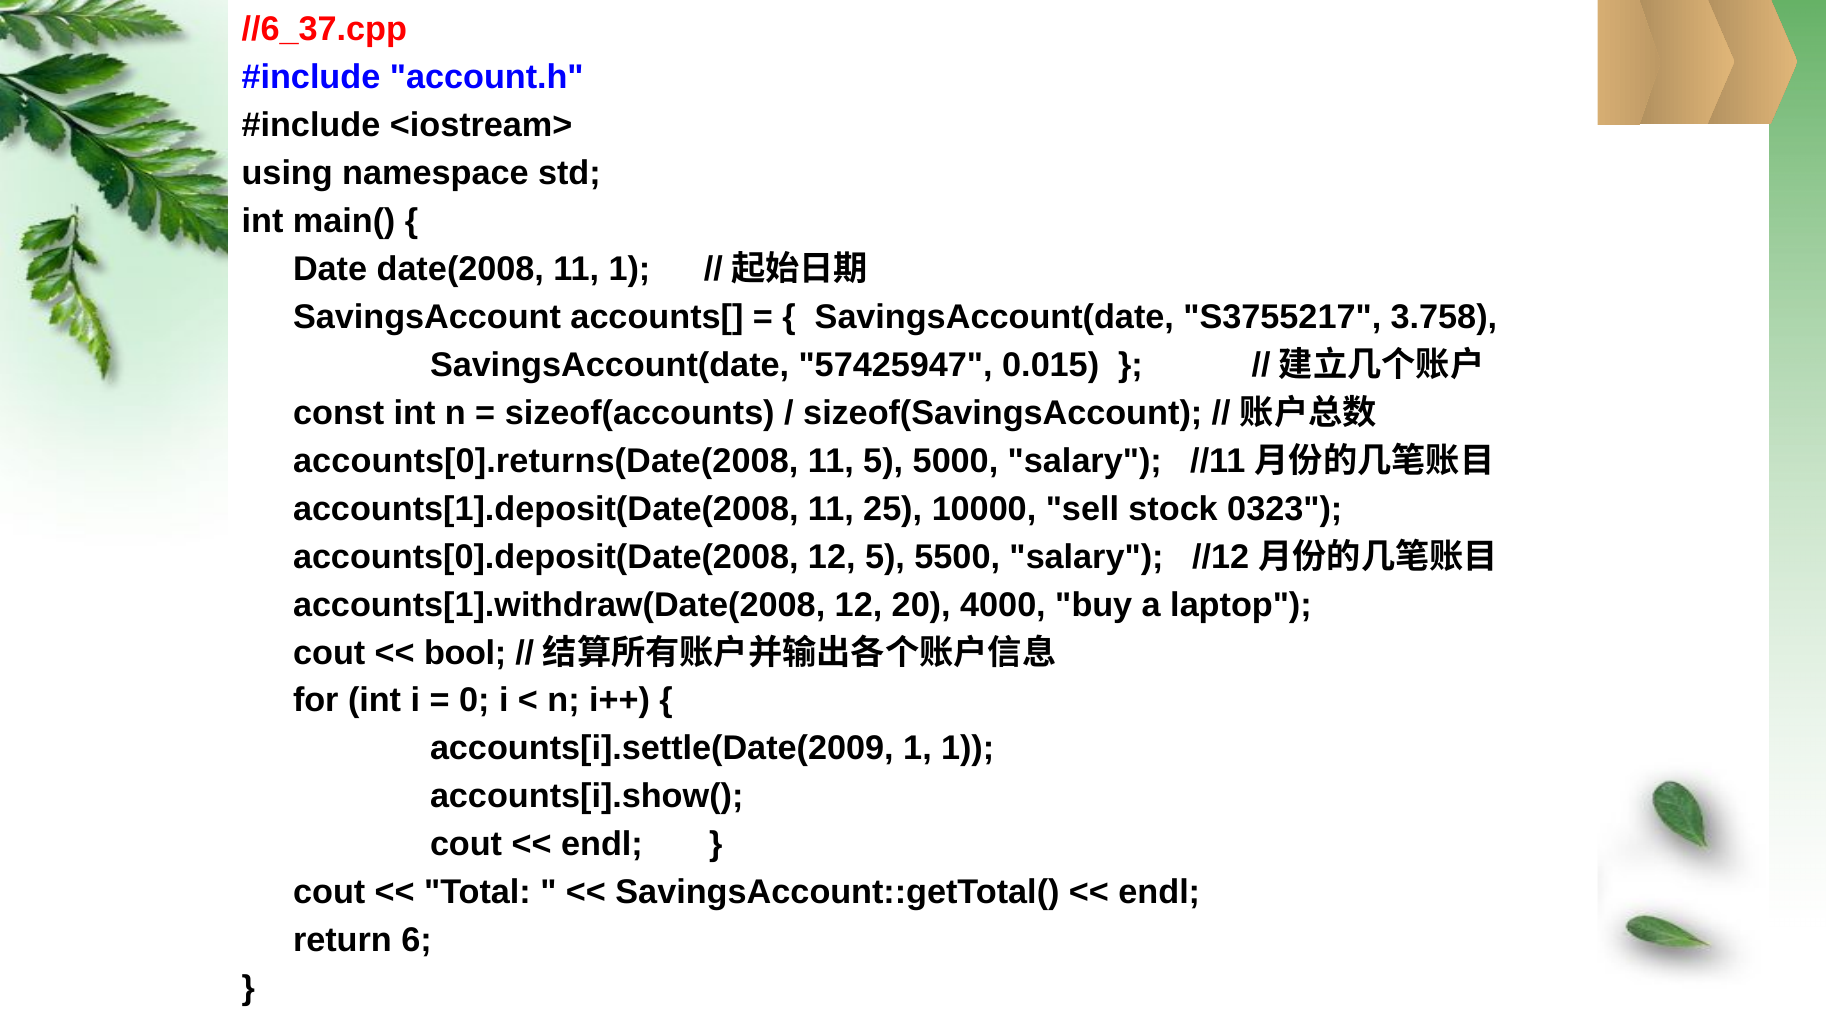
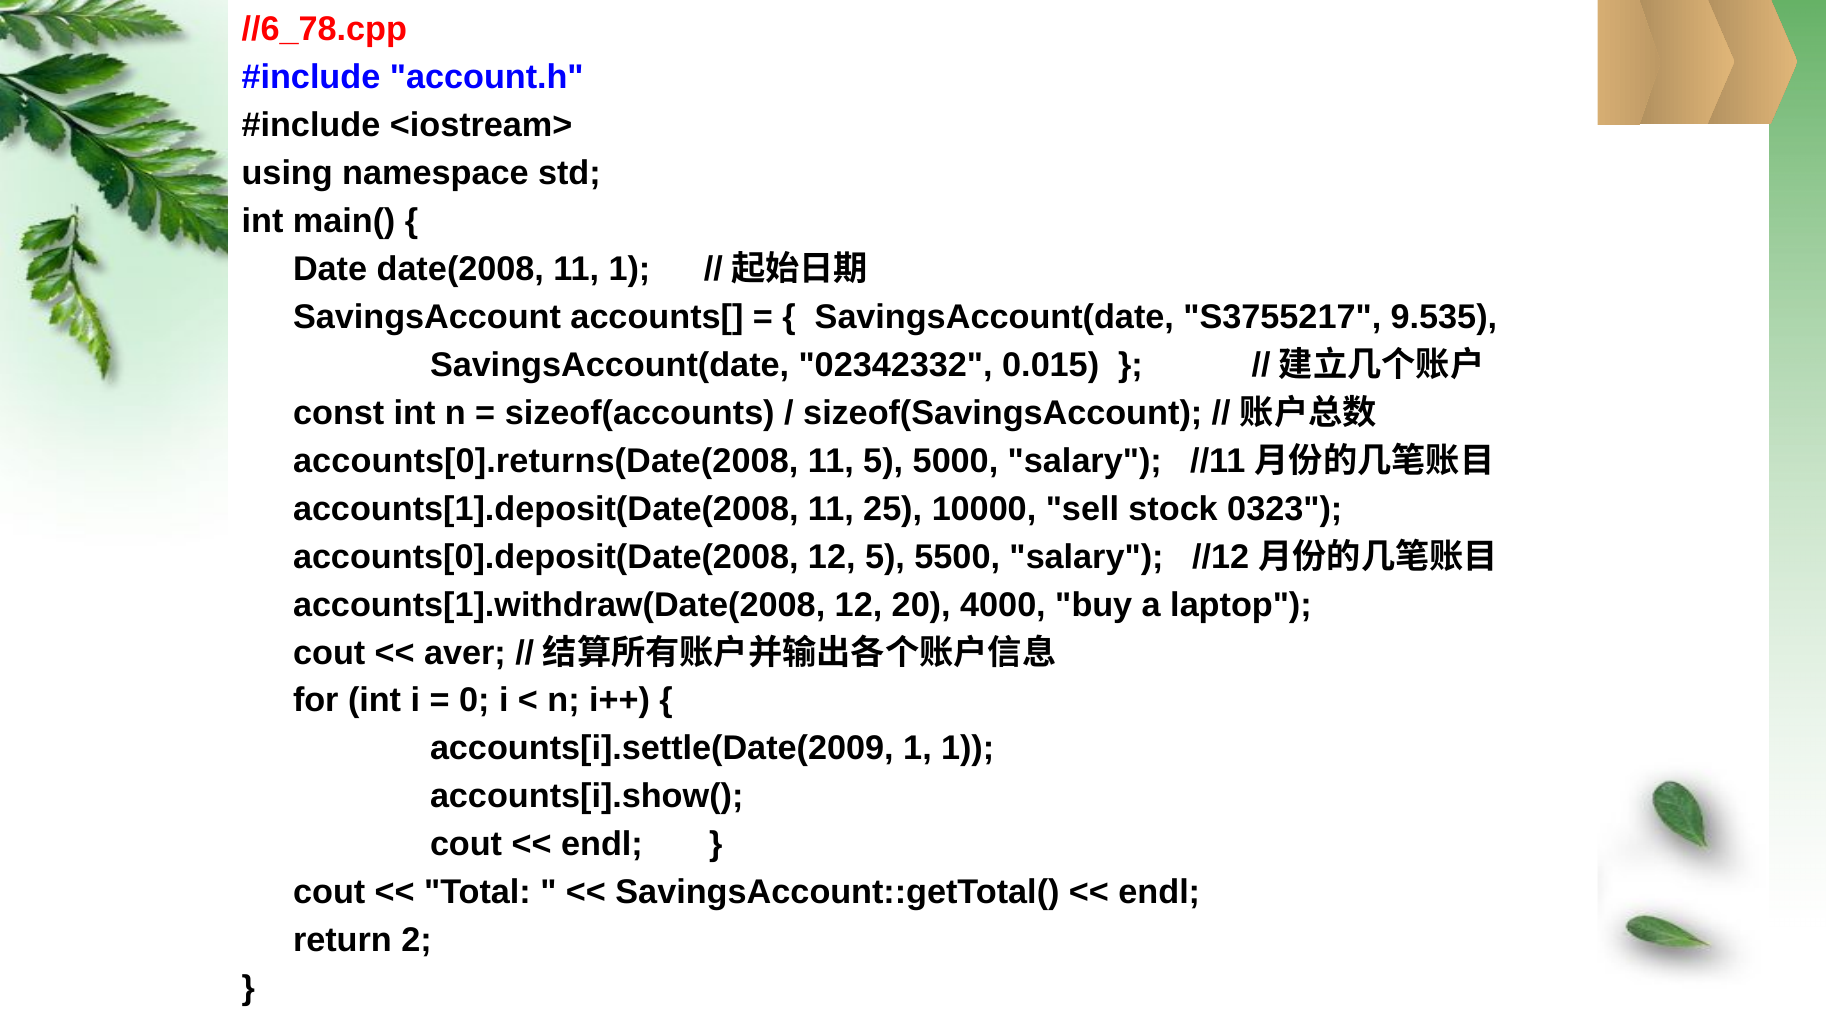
//6_37.cpp: //6_37.cpp -> //6_78.cpp (324, 30)
3.758: 3.758 -> 9.535 (1444, 317)
57425947: 57425947 -> 02342332 (896, 365)
bool: bool -> aver (465, 653)
6: 6 -> 2 (417, 940)
